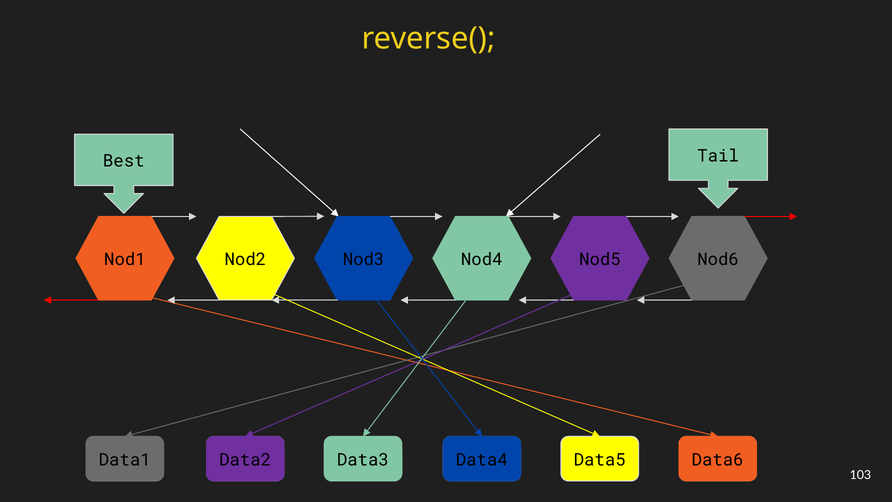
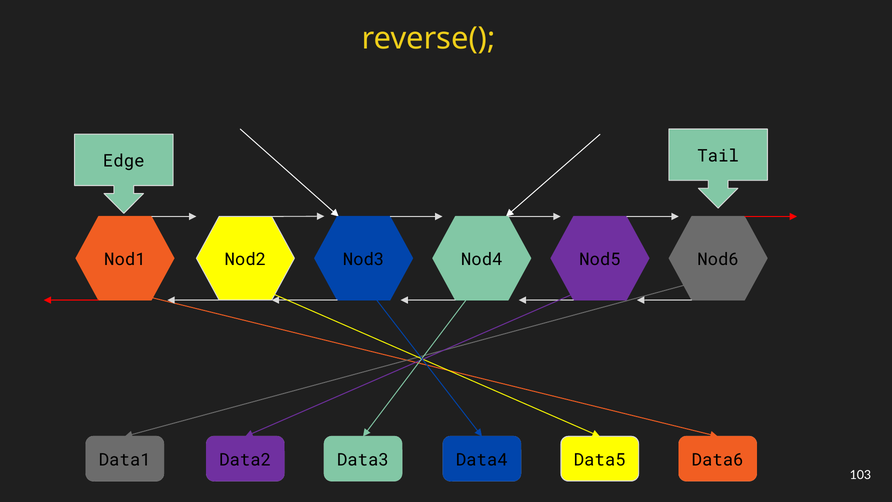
Best: Best -> Edge (124, 161)
